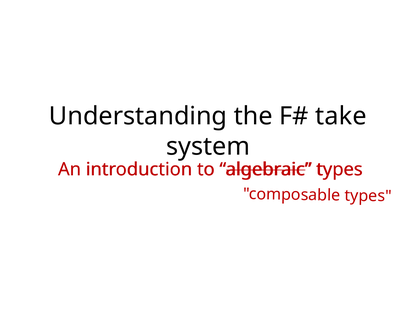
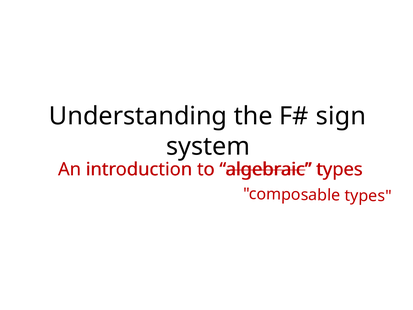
take: take -> sign (341, 116)
